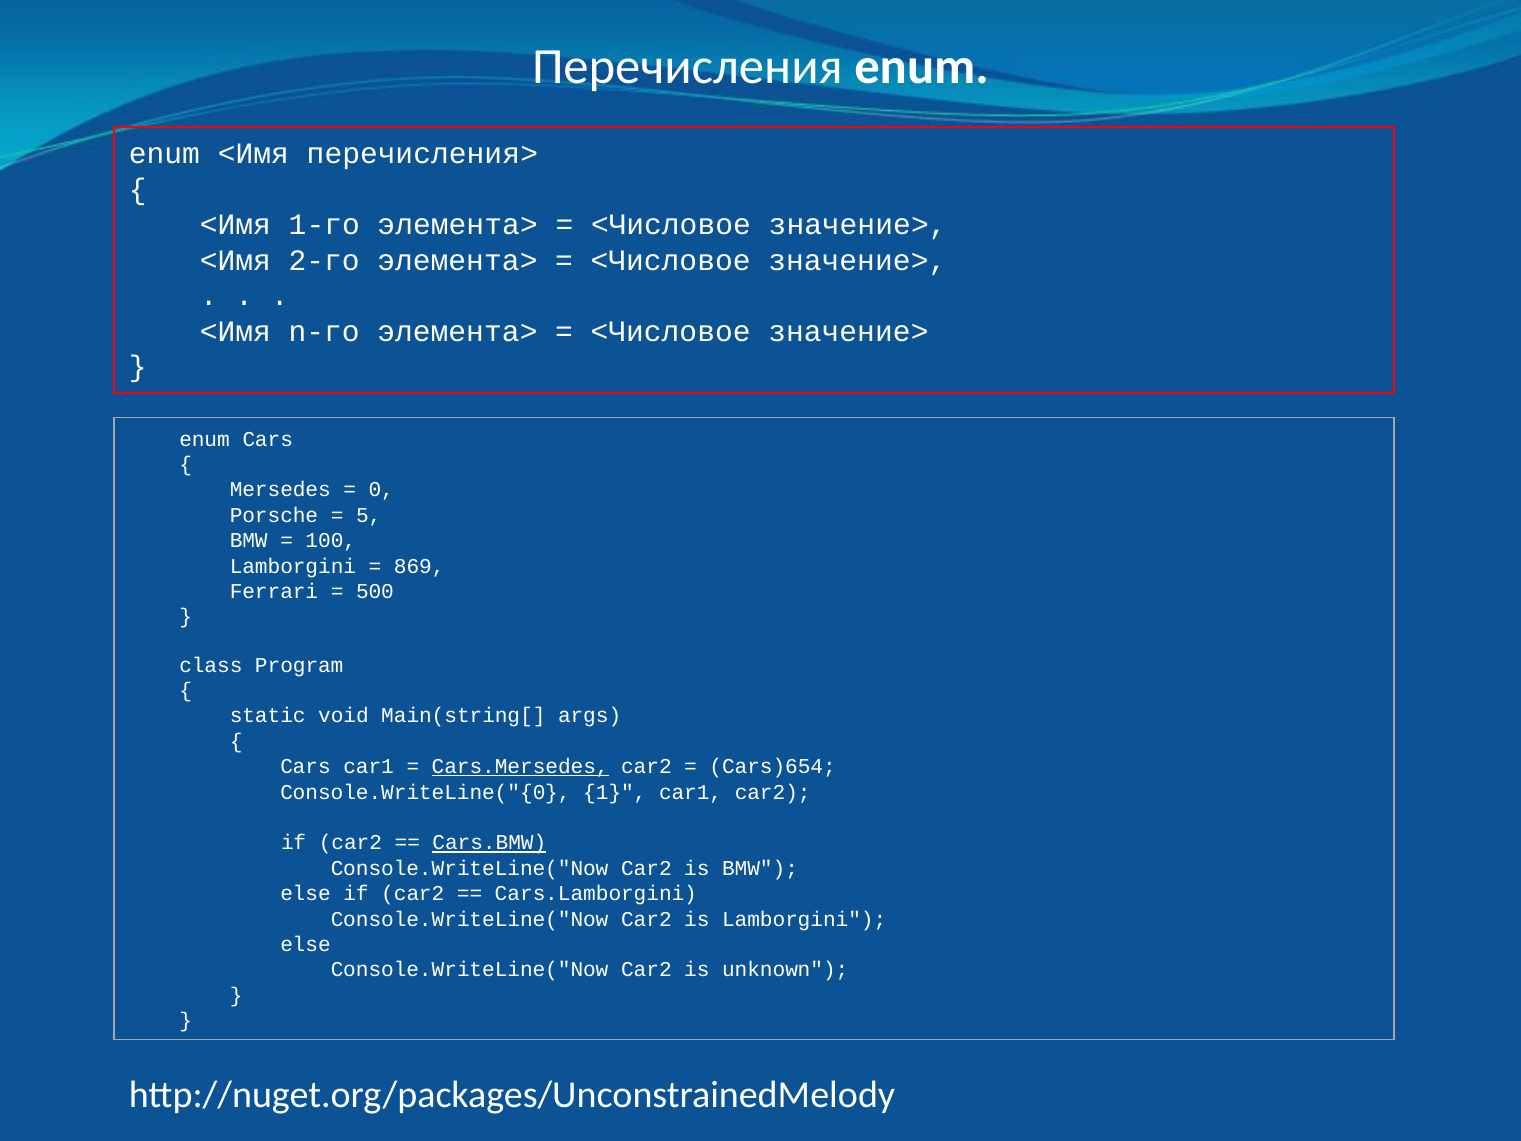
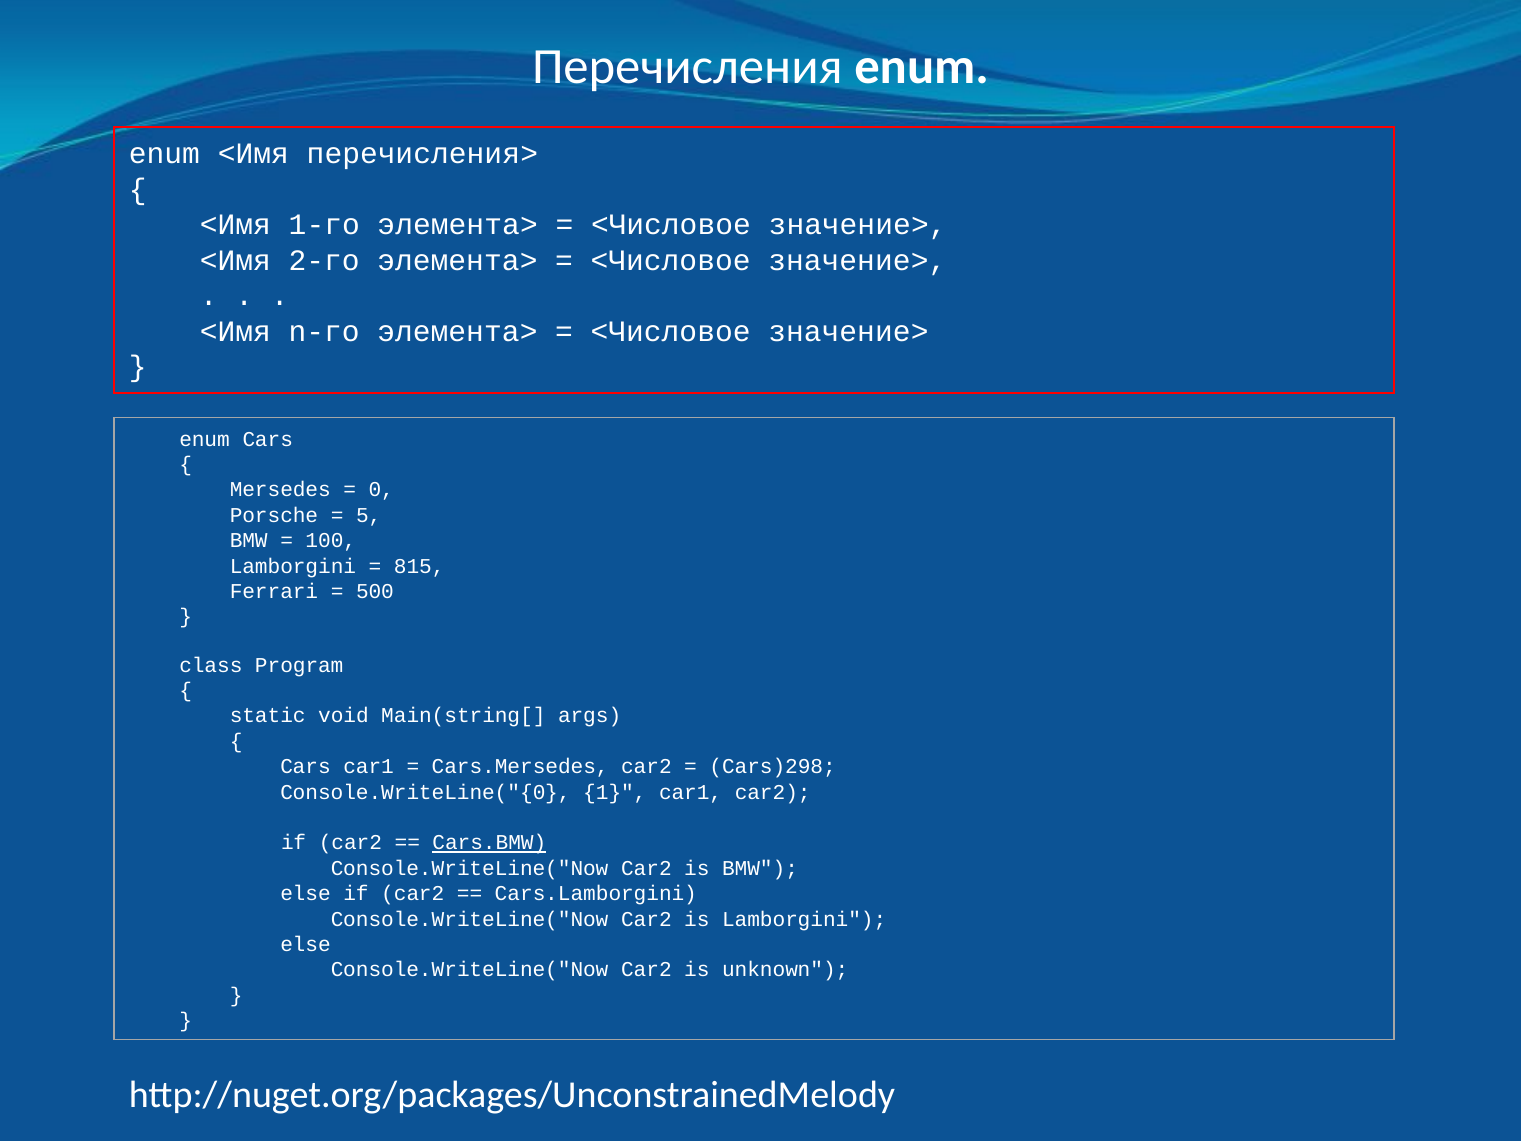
869: 869 -> 815 (419, 566)
Cars.Mersedes underline: present -> none (520, 767)
Cars)654: Cars)654 -> Cars)298 (773, 767)
